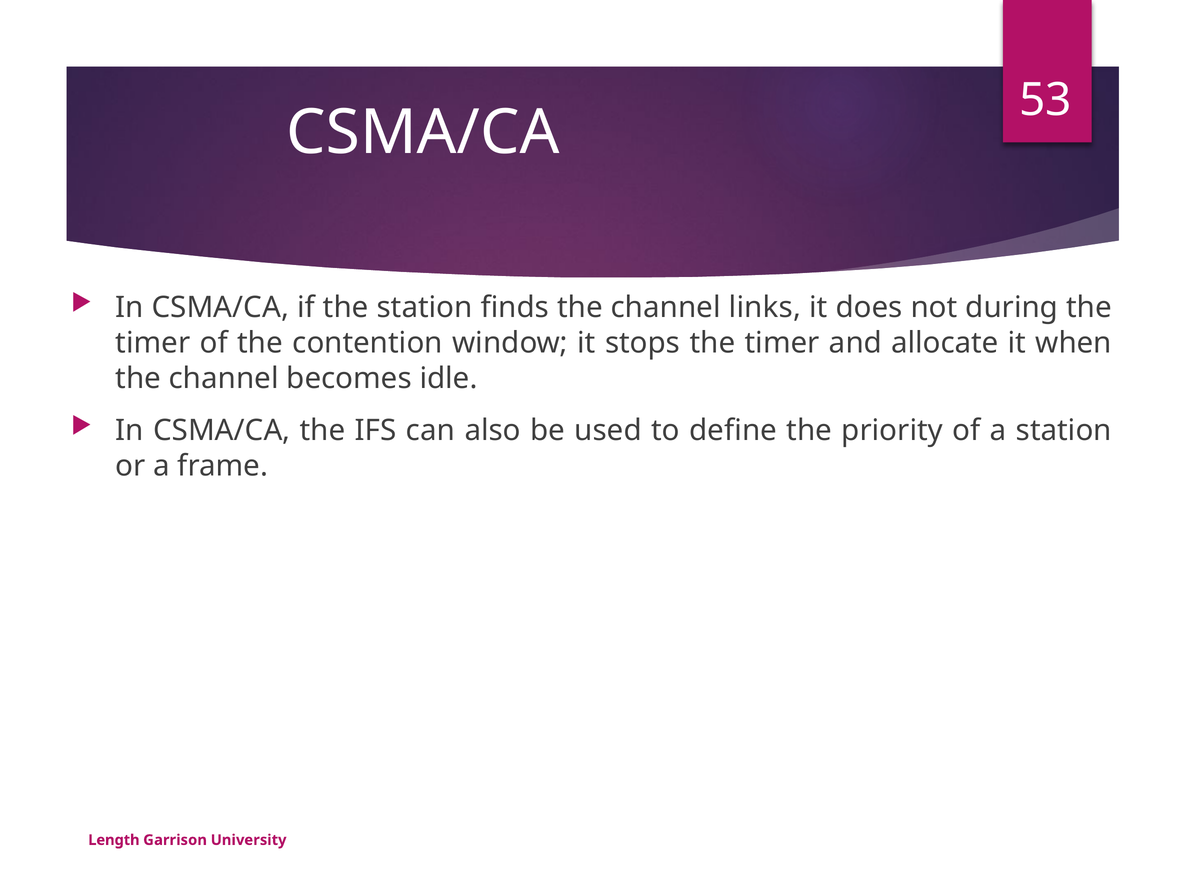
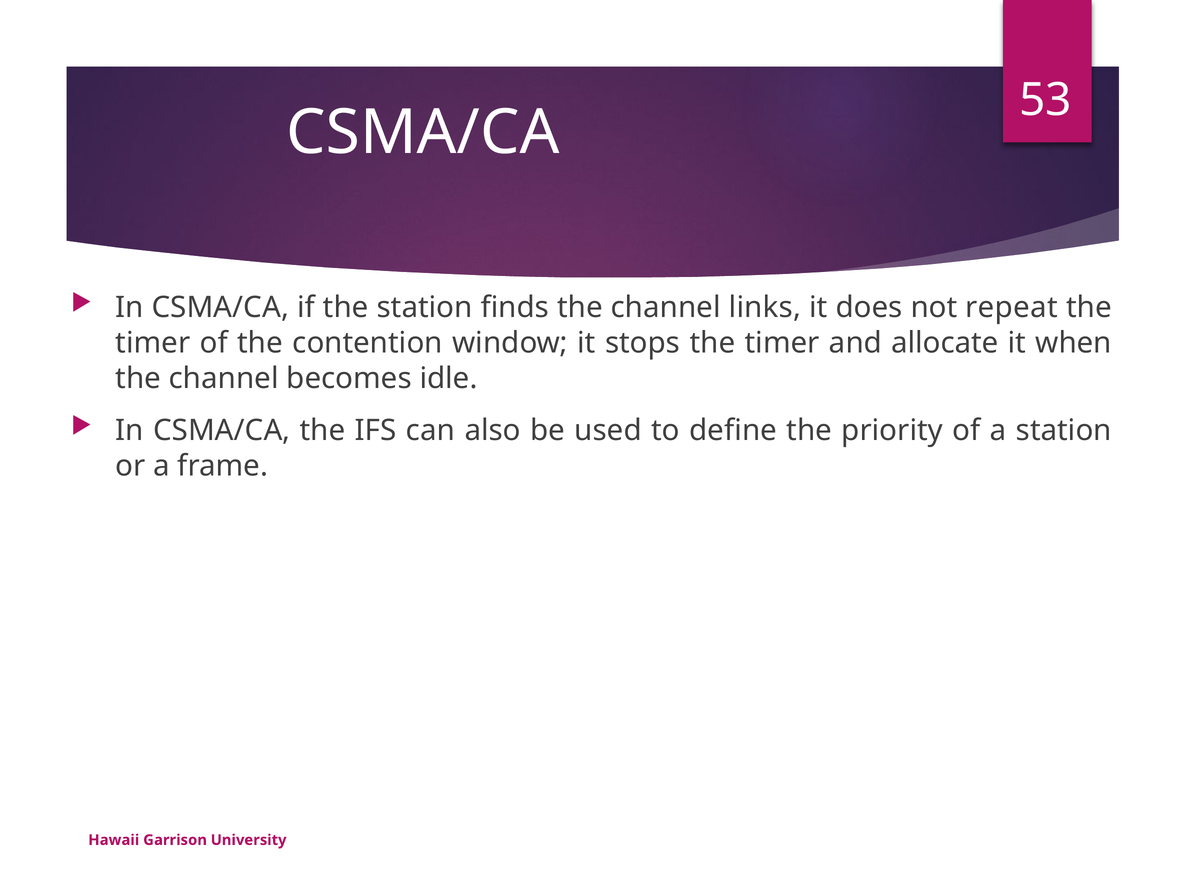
during: during -> repeat (1012, 307)
Length: Length -> Hawaii (114, 840)
